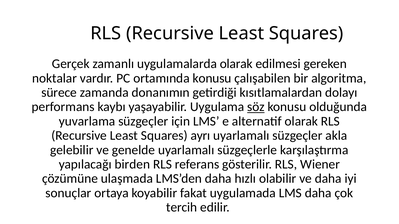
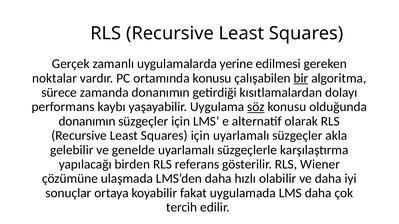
uygulamalarda olarak: olarak -> yerine (236, 64)
bir underline: none -> present (301, 78)
yuvarlama: yuvarlama -> donanımın (87, 121)
Squares ayrı: ayrı -> için (200, 136)
